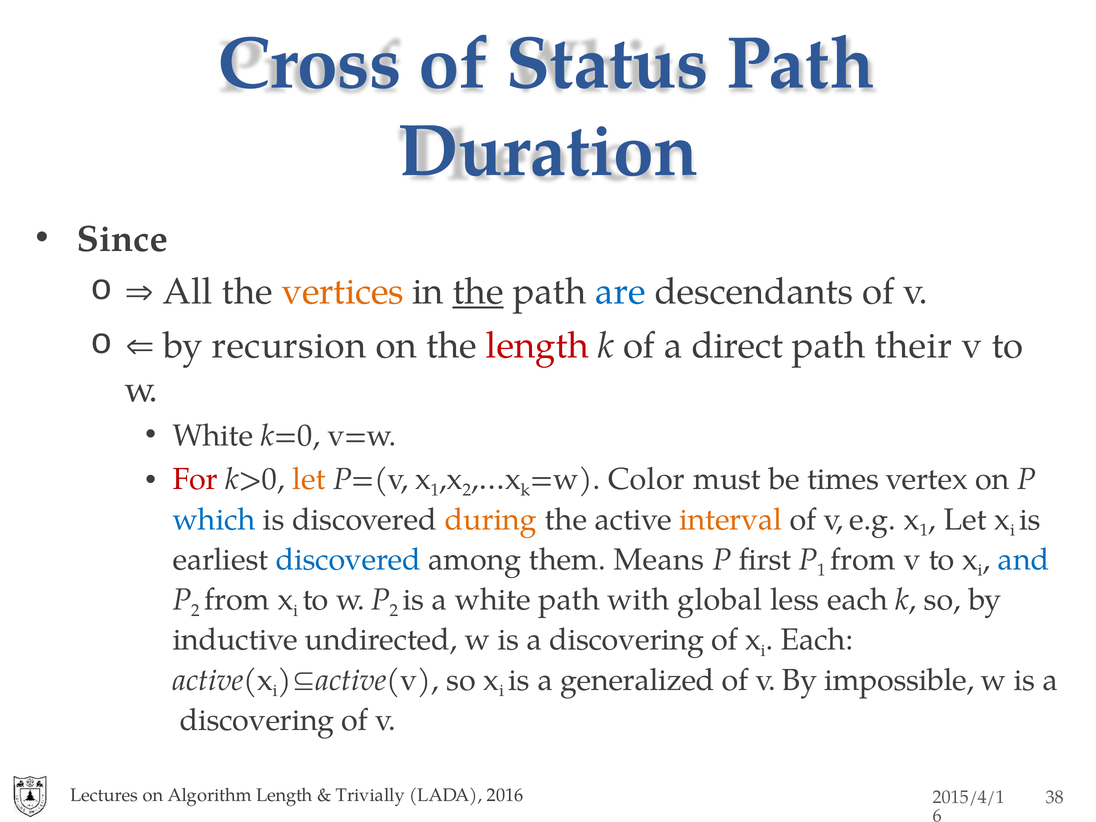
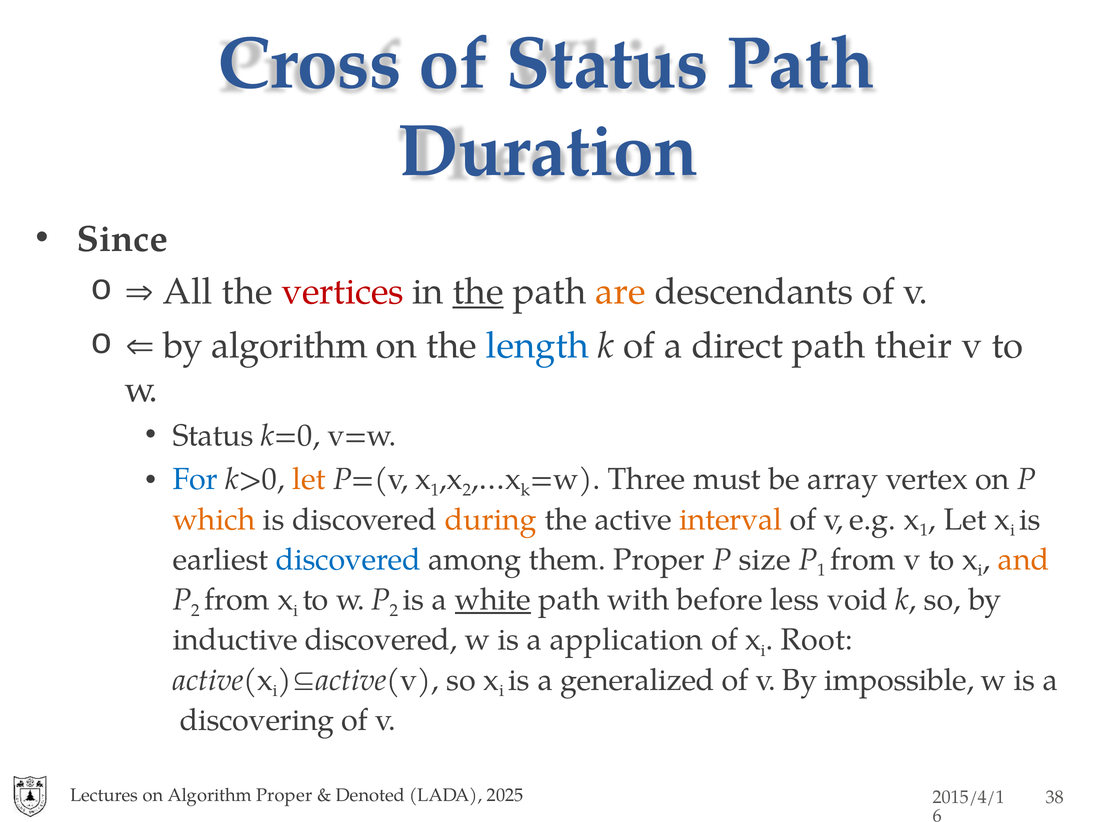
vertices colour: orange -> red (343, 292)
are colour: blue -> orange (621, 292)
by recursion: recursion -> algorithm (290, 346)
length colour: red -> blue (537, 346)
White: White -> Status (213, 436)
For colour: red -> blue (195, 479)
Color: Color -> Three (647, 479)
times: times -> array (843, 479)
which colour: blue -> orange (214, 519)
them Means: Means -> Proper (659, 560)
first: first -> size (765, 560)
and colour: blue -> orange (1024, 560)
white underline: none -> present (493, 600)
global: global -> before (720, 600)
less each: each -> void (857, 600)
inductive undirected: undirected -> discovered (381, 640)
discovering: discovering -> application (626, 640)
Each: Each -> Root (817, 640)
Algorithm Length: Length -> Proper (284, 795)
Trivially: Trivially -> Denoted (370, 795)
2016: 2016 -> 2025 (505, 795)
